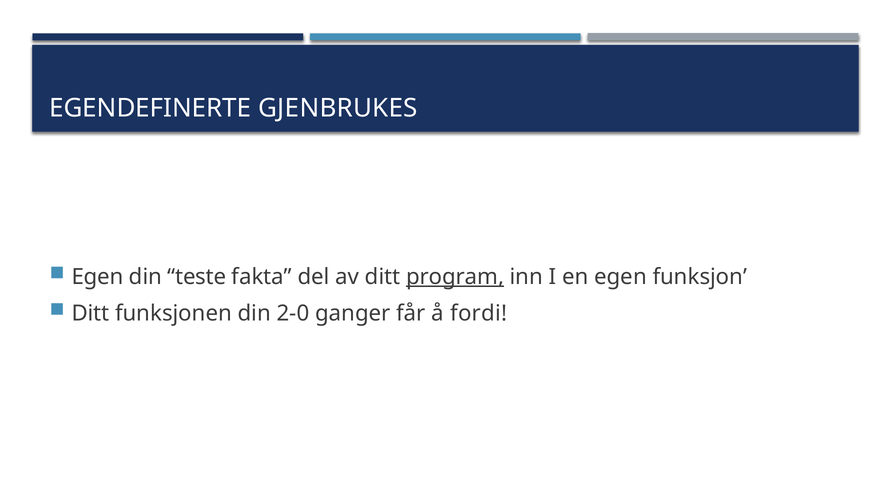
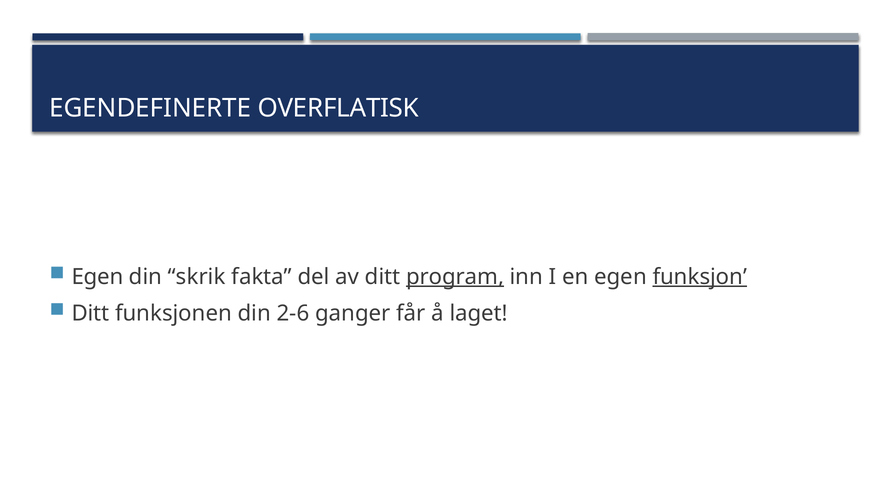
GJENBRUKES: GJENBRUKES -> OVERFLATISK (338, 108)
teste: teste -> skrik (197, 277)
funksjon underline: none -> present (700, 277)
2-0: 2-0 -> 2-6 (293, 314)
fordi: fordi -> laget (479, 314)
